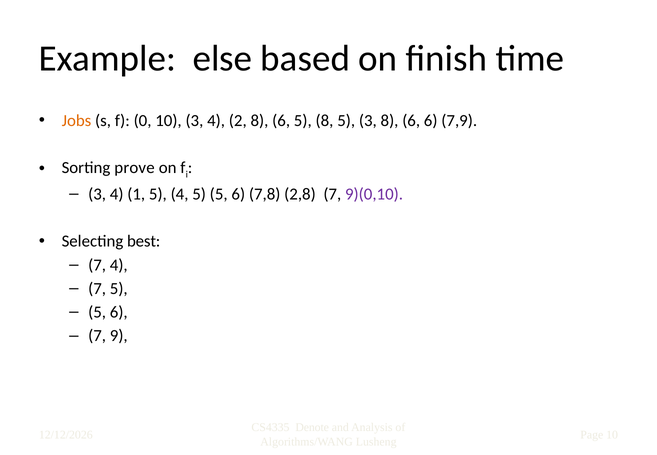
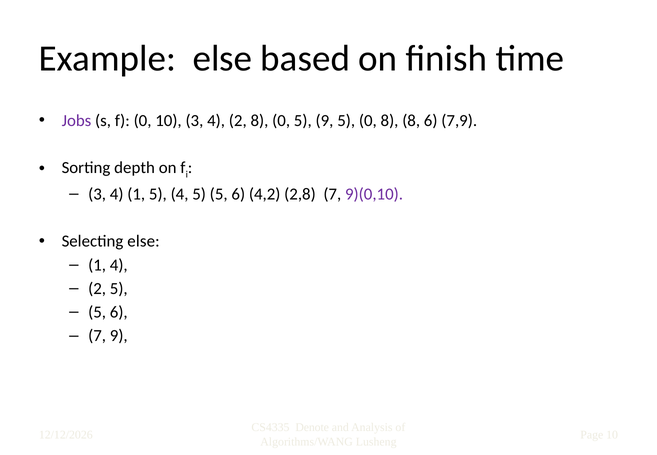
Jobs colour: orange -> purple (76, 121)
2 8 6: 6 -> 0 (281, 121)
5 8: 8 -> 9 (324, 121)
5 3: 3 -> 0 (368, 121)
6: 6 -> 8 (411, 121)
prove: prove -> depth (135, 168)
7,8: 7,8 -> 4,2 (265, 194)
Selecting best: best -> else (144, 241)
7: 7 -> 1 (97, 265)
7: 7 -> 2 (97, 289)
